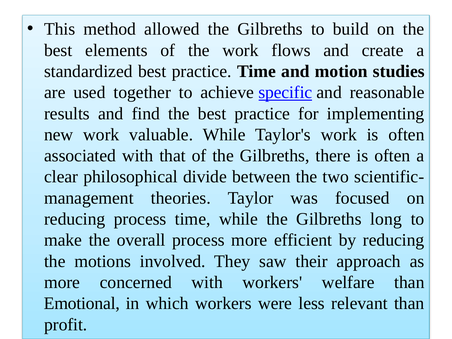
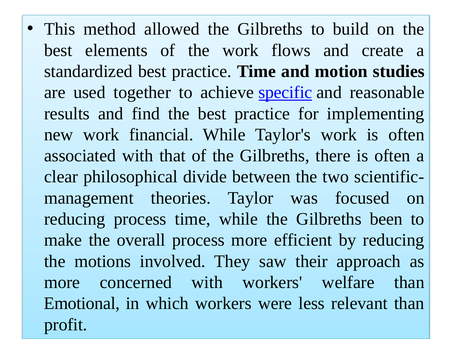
valuable: valuable -> financial (161, 135)
long: long -> been (386, 219)
